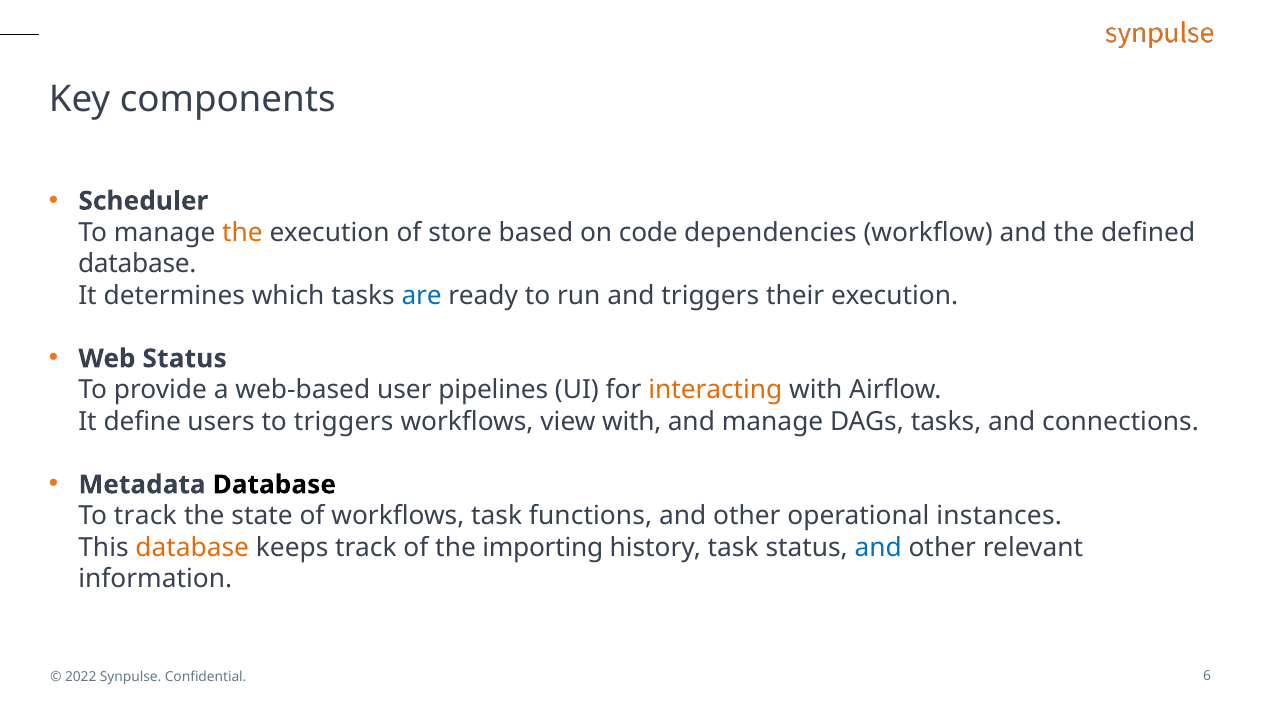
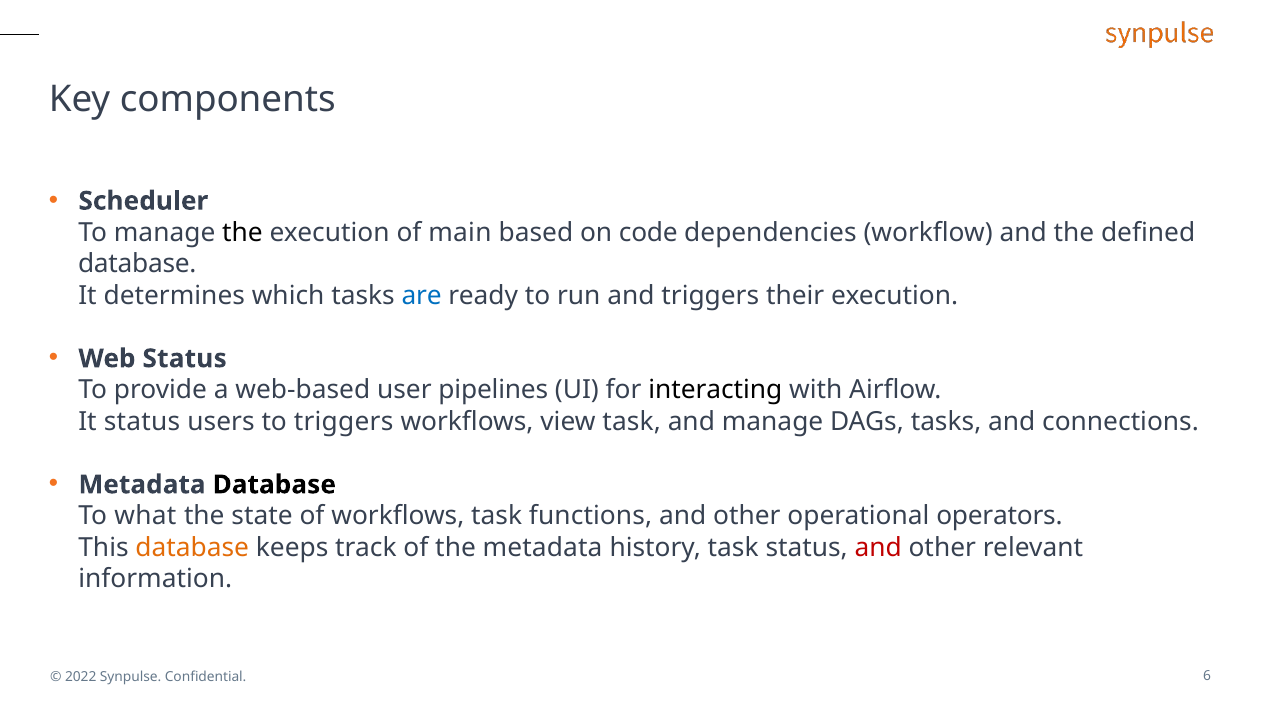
the colour: orange -> black (242, 233)
store: store -> main (460, 233)
interacting colour: orange -> black (715, 390)
It define: define -> status (142, 422)
view with: with -> task (632, 422)
To track: track -> what (145, 516)
instances: instances -> operators (999, 516)
the importing: importing -> metadata (543, 548)
and colour: blue -> red (878, 548)
